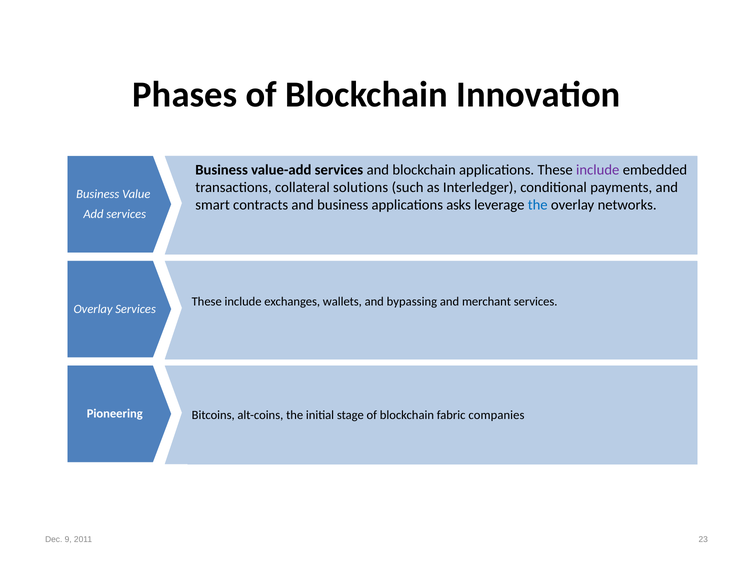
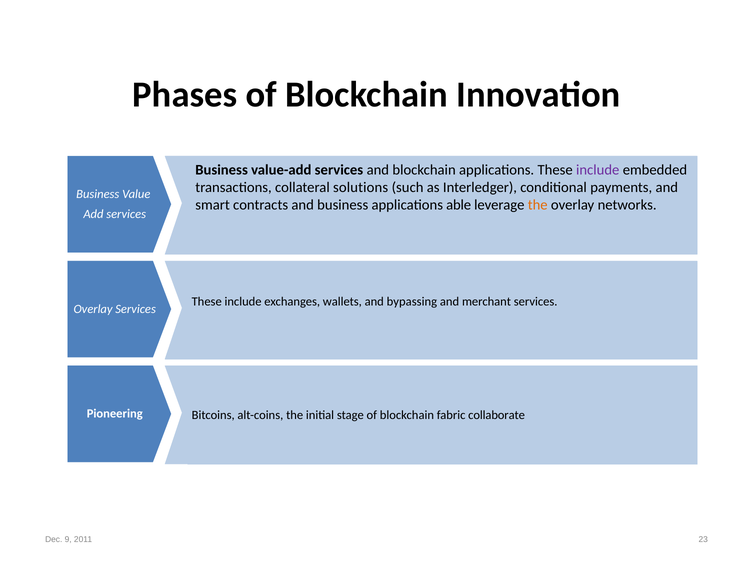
asks: asks -> able (459, 205)
the colour: blue -> orange (538, 205)
companies: companies -> collaborate (497, 415)
